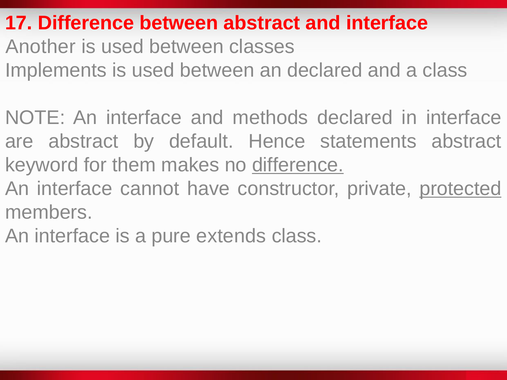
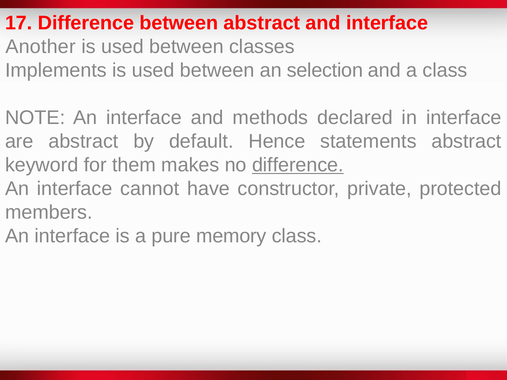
an declared: declared -> selection (325, 70)
protected underline: present -> none (460, 189)
extends: extends -> memory (231, 236)
